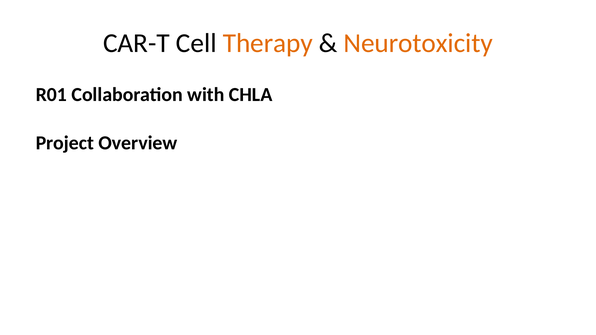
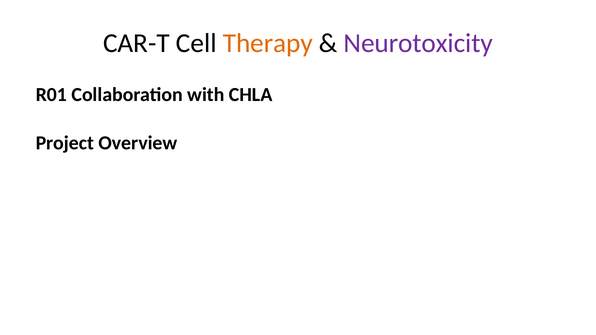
Neurotoxicity colour: orange -> purple (418, 43)
